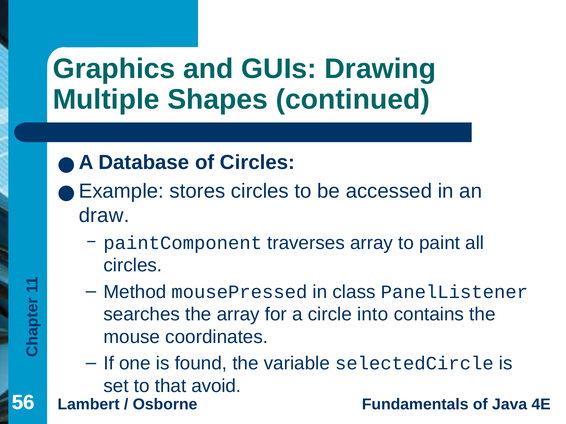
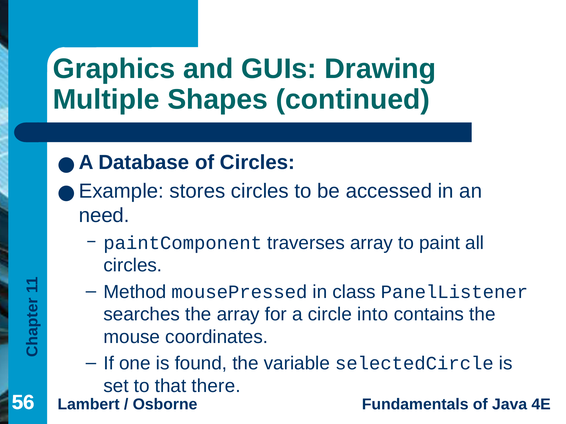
draw: draw -> need (104, 216)
avoid: avoid -> there (216, 386)
